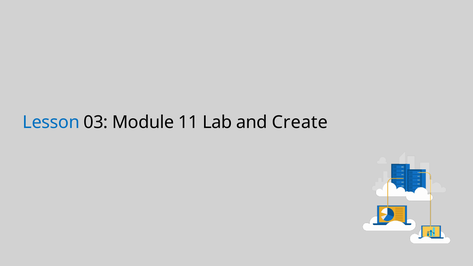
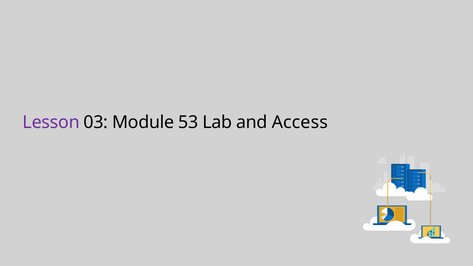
Lesson colour: blue -> purple (51, 122)
11: 11 -> 53 (188, 122)
Create: Create -> Access (300, 122)
